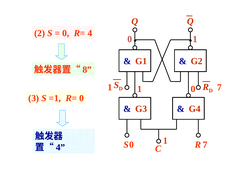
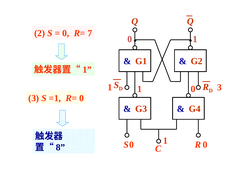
R= 4: 4 -> 7 (90, 33)
8: 8 -> 1 (87, 69)
7: 7 -> 3 (219, 87)
7: 7 -> 0 (205, 144)
4: 4 -> 8 (60, 147)
